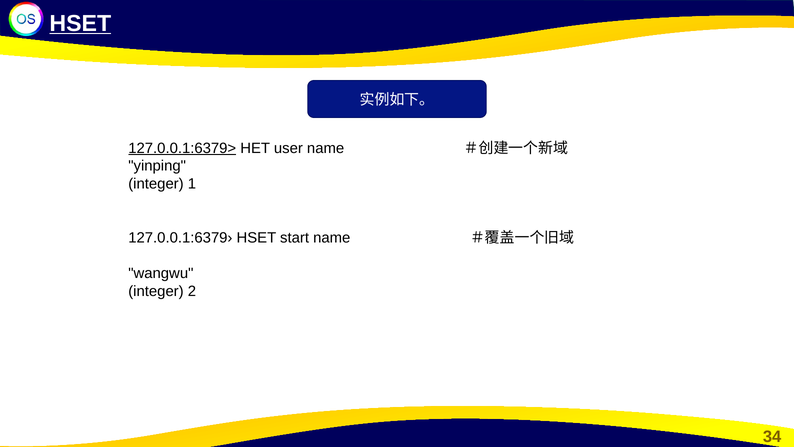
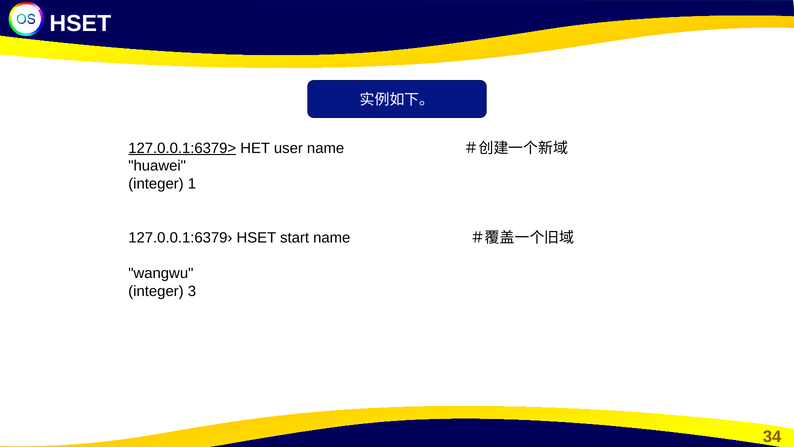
HSET underline: present -> none (80, 24)
yinping: yinping -> huawei (157, 166)
2: 2 -> 3 (192, 291)
